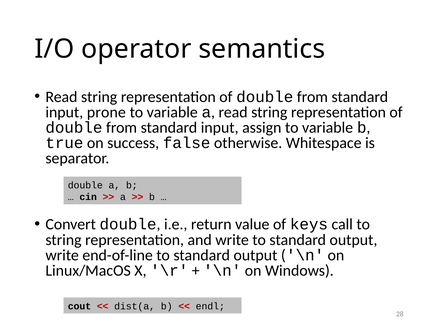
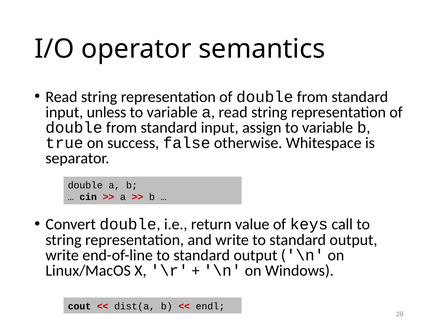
prone: prone -> unless (107, 112)
